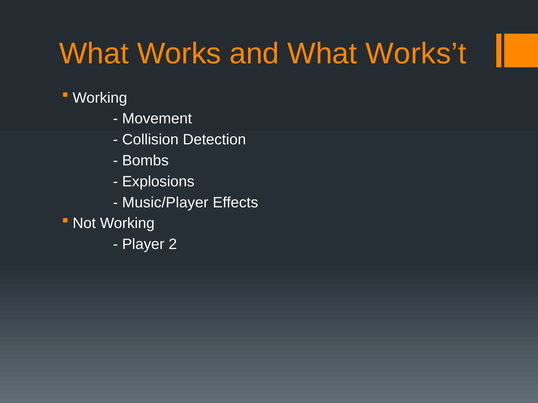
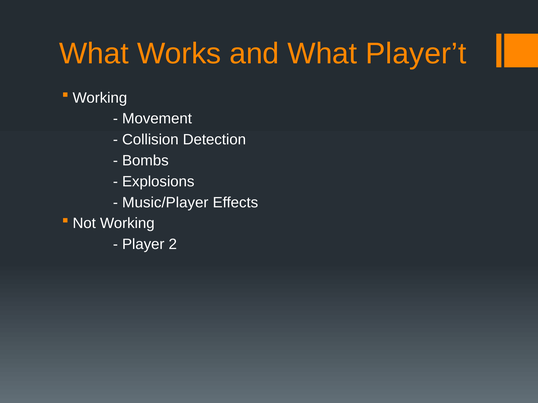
Works’t: Works’t -> Player’t (416, 54)
